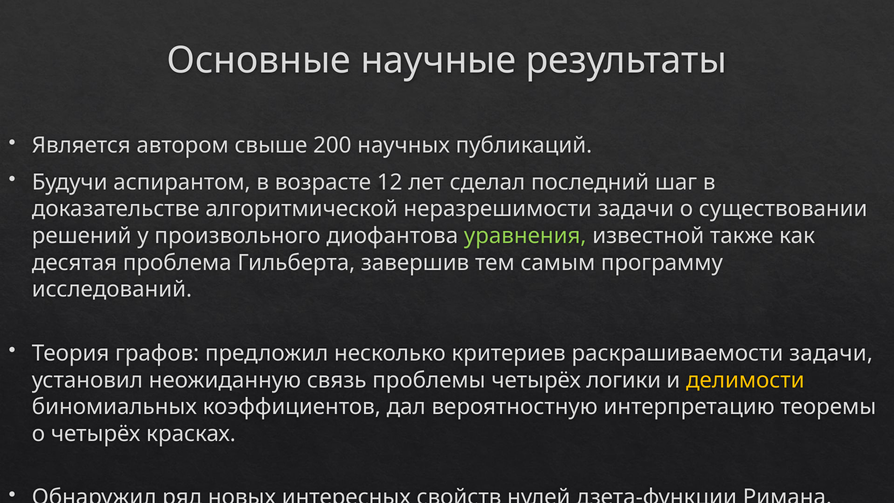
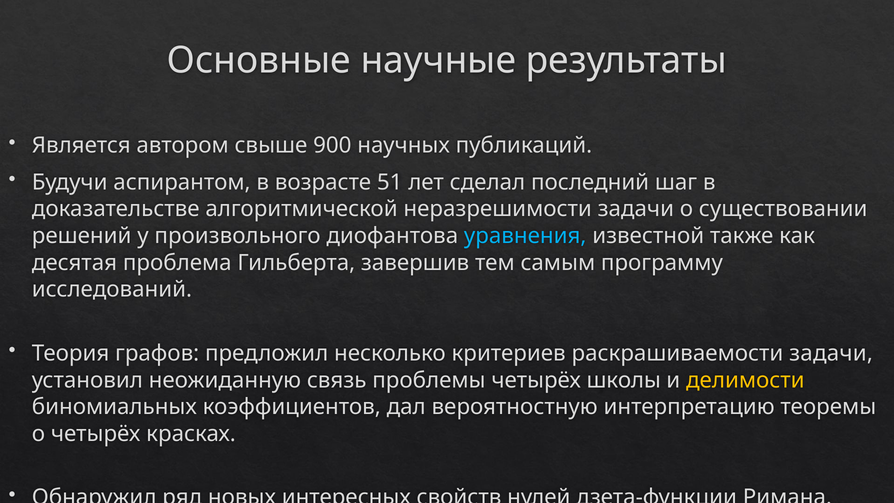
200: 200 -> 900 (332, 145)
12: 12 -> 51 (390, 182)
уравнения colour: light green -> light blue (525, 236)
логики: логики -> школы (624, 380)
